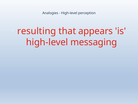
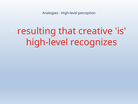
appears: appears -> creative (96, 31)
messaging: messaging -> recognizes (94, 42)
